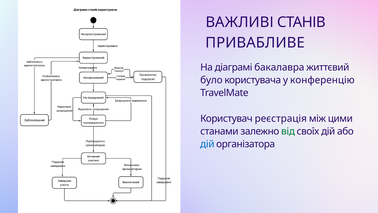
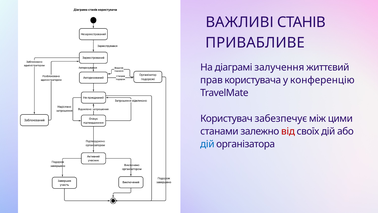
бакалавра: бакалавра -> залучення (279, 67)
було: було -> прав (211, 80)
реєстрація: реєстрація -> забезпечує (281, 118)
від colour: green -> red (288, 131)
